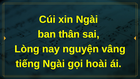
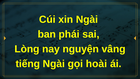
thân: thân -> phái (69, 34)
